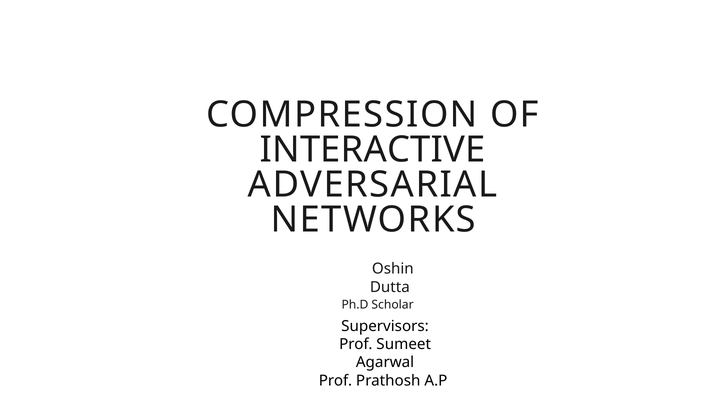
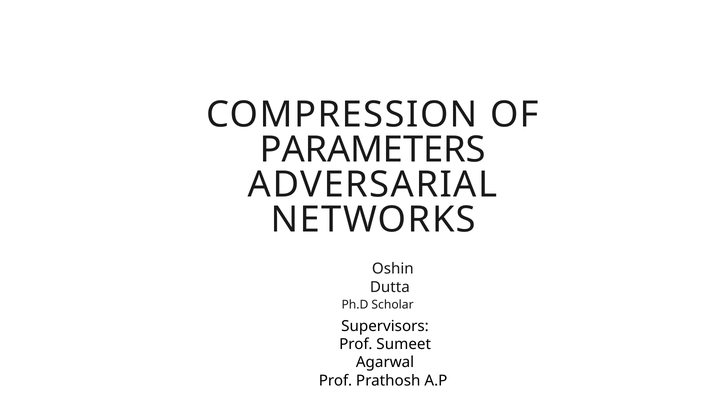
INTERACTIVE: INTERACTIVE -> PARAMETERS (373, 150)
